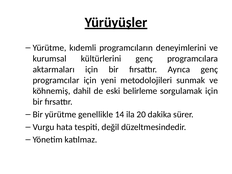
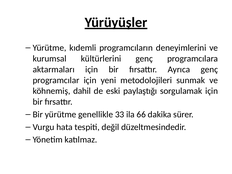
belirleme: belirleme -> paylaştığı (140, 91)
14: 14 -> 33 (120, 114)
20: 20 -> 66 (141, 114)
